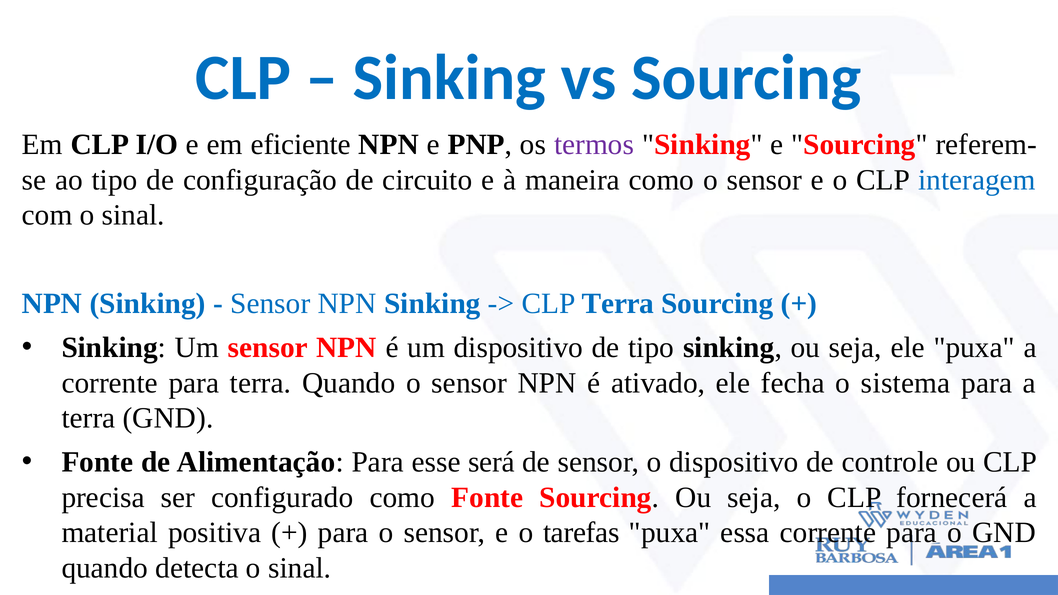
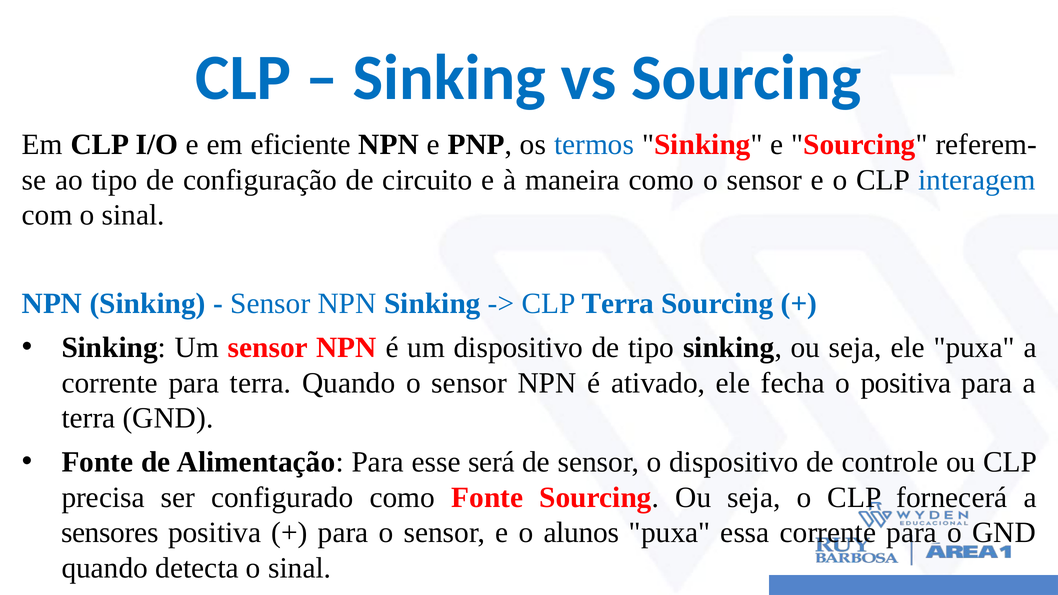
termos colour: purple -> blue (594, 145)
o sistema: sistema -> positiva (906, 383)
material: material -> sensores (110, 533)
tarefas: tarefas -> alunos (581, 533)
